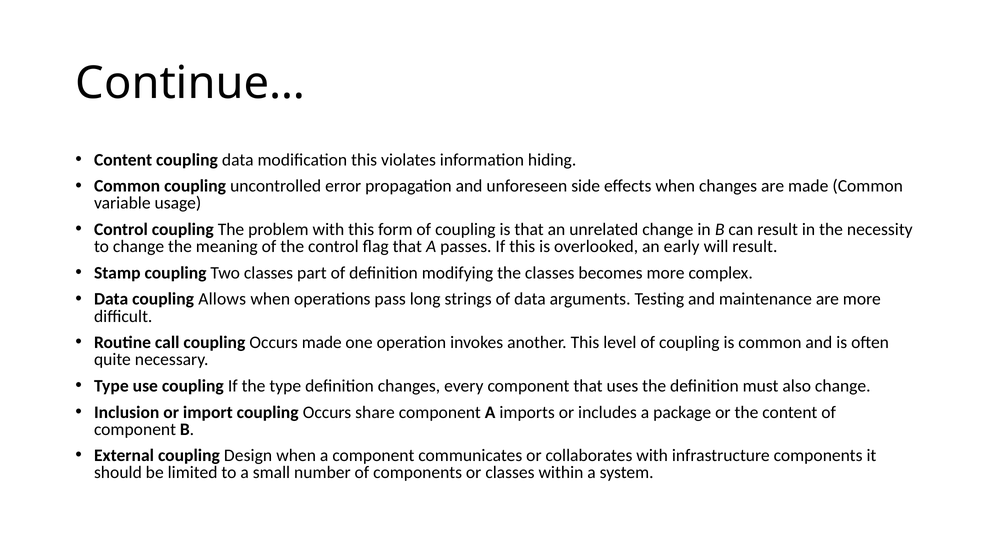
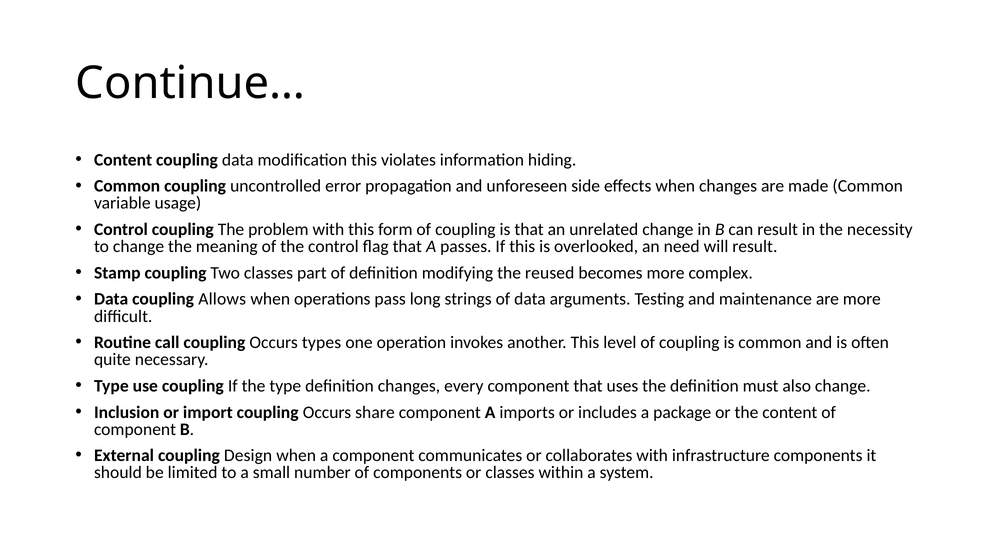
early: early -> need (682, 247)
the classes: classes -> reused (550, 273)
Occurs made: made -> types (322, 342)
